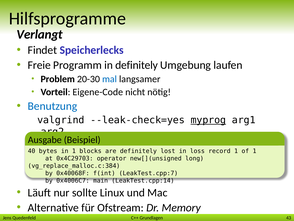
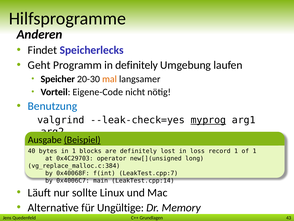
Verlangt: Verlangt -> Anderen (40, 34)
Freie: Freie -> Geht (39, 65)
Problem: Problem -> Speicher (58, 79)
mal colour: blue -> orange (109, 79)
Beispiel underline: none -> present (82, 139)
Ofstream: Ofstream -> Ungültige (121, 207)
